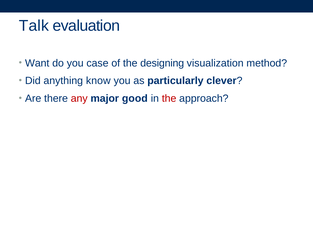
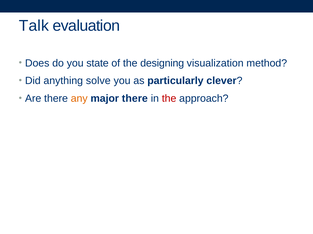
Want: Want -> Does (37, 63)
case: case -> state (98, 63)
know: know -> solve (98, 81)
any colour: red -> orange (79, 99)
major good: good -> there (135, 99)
